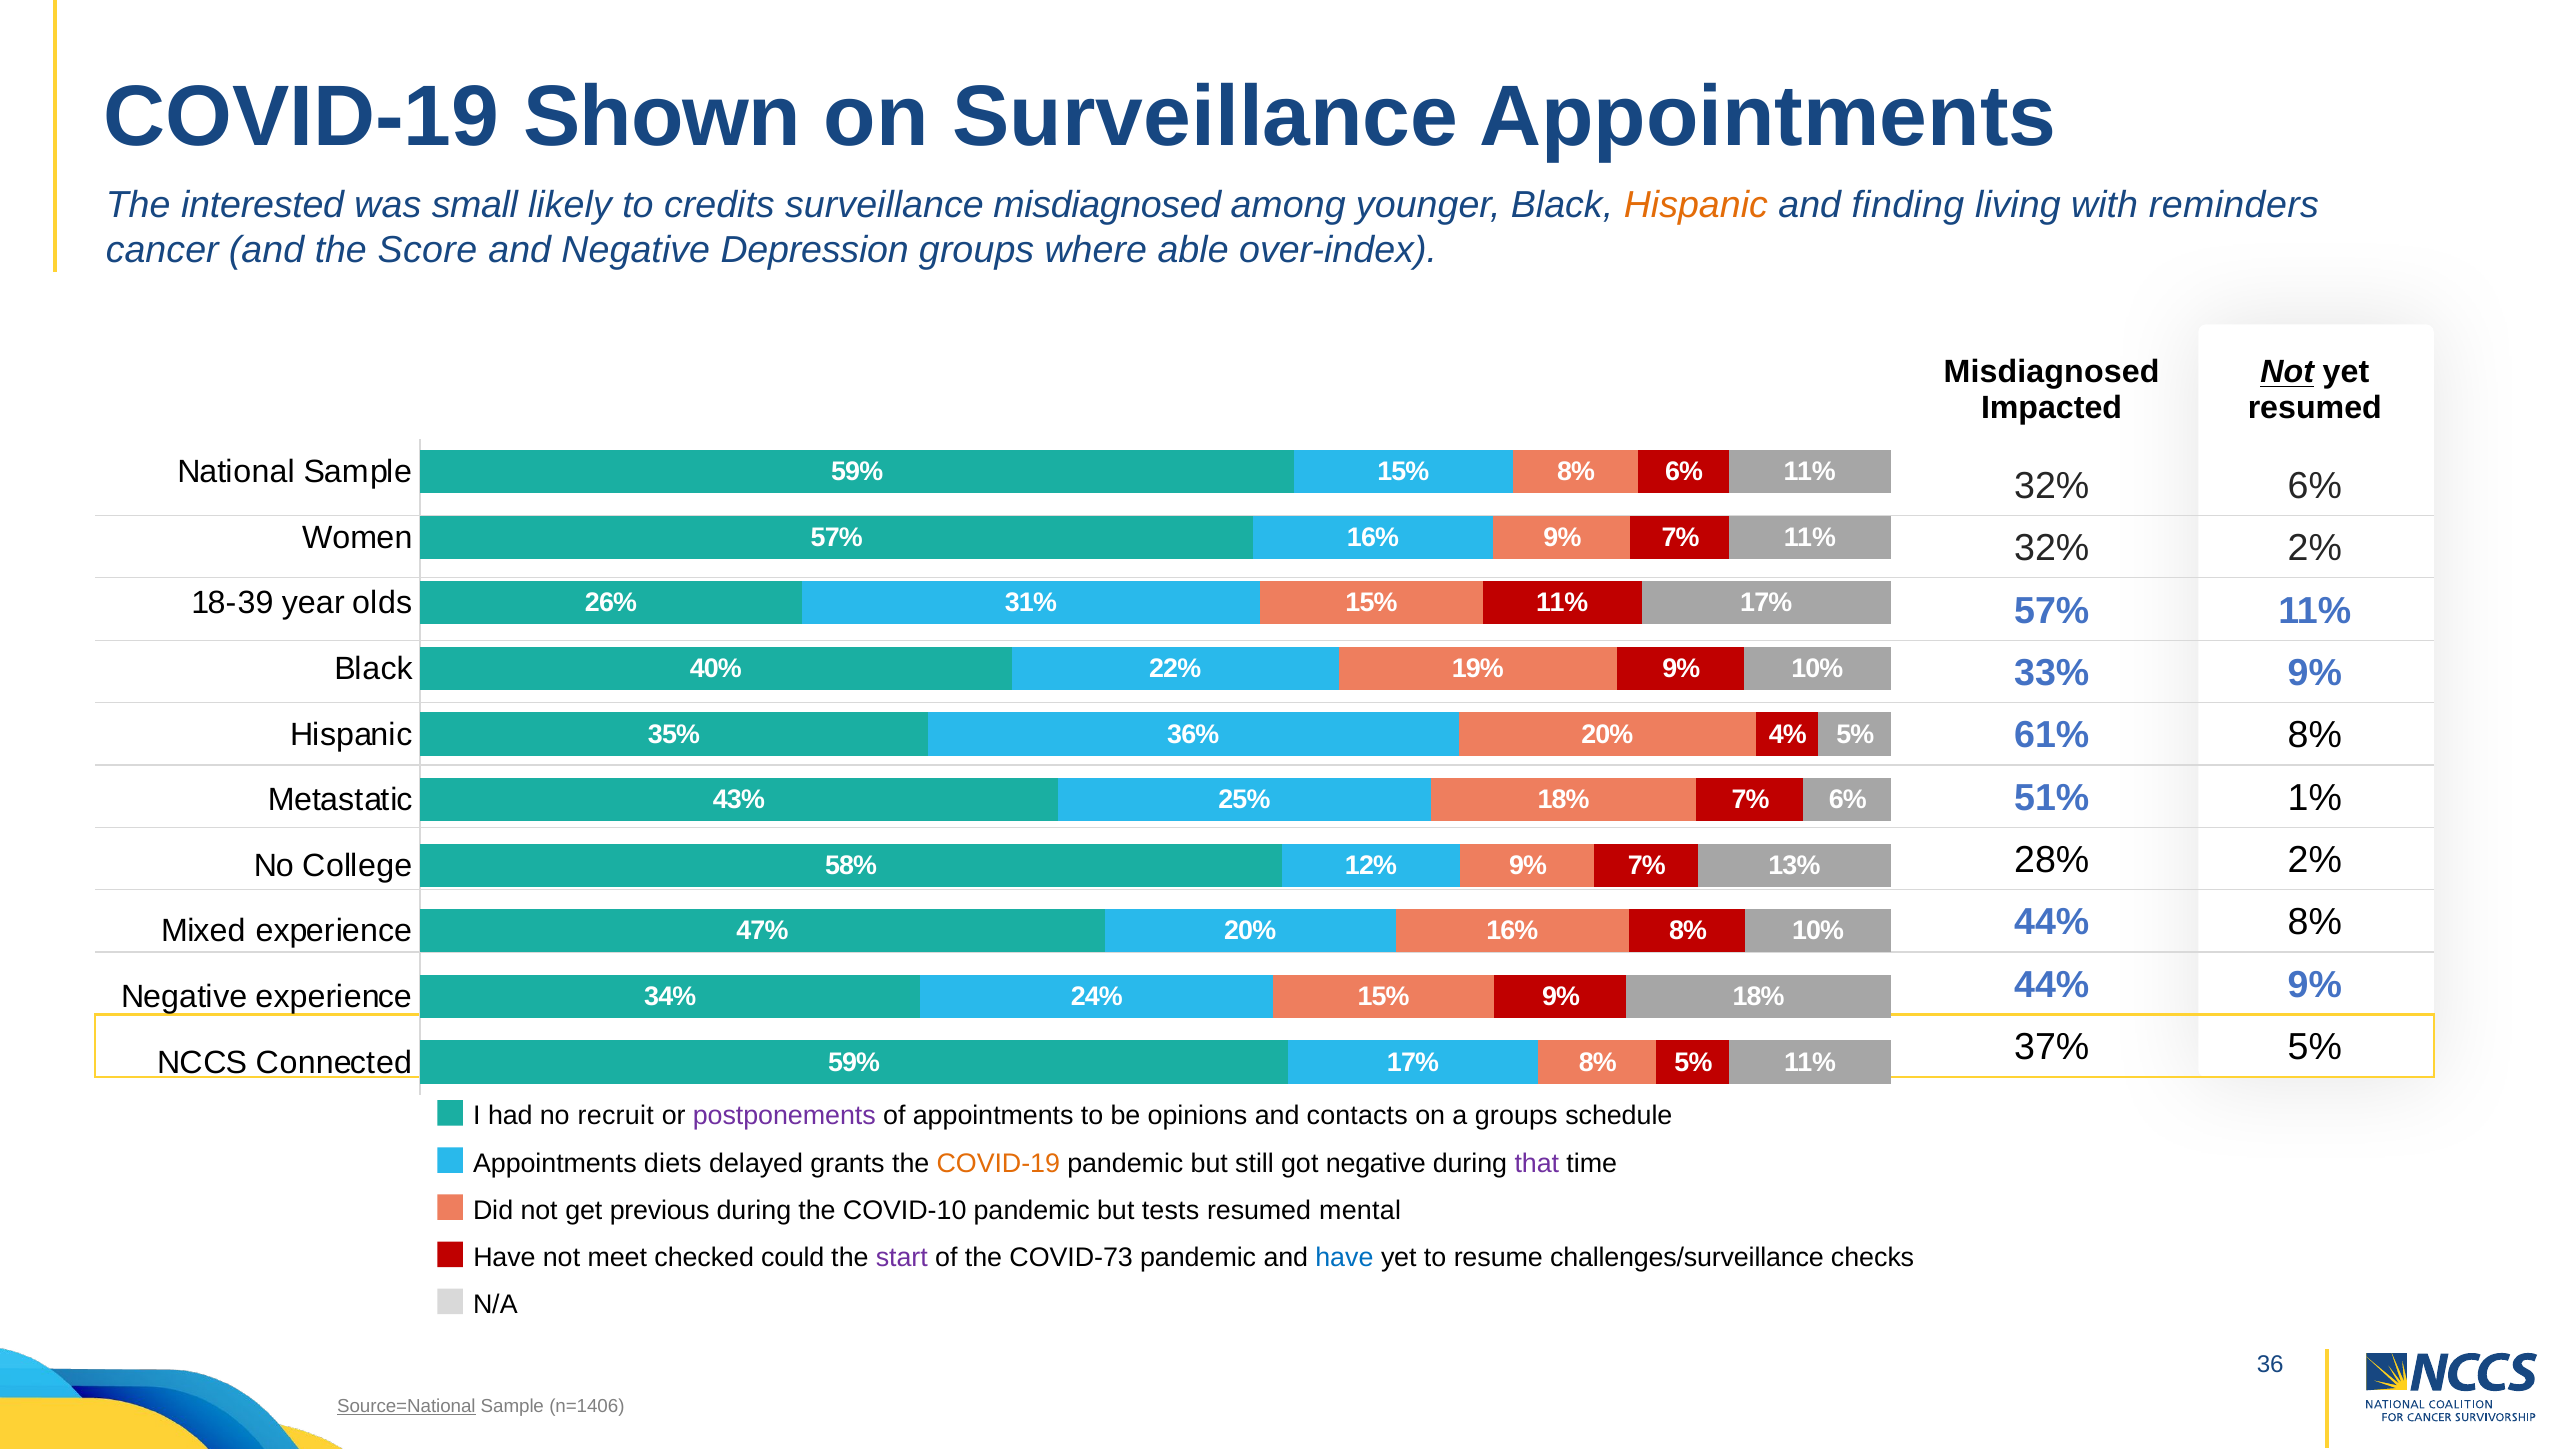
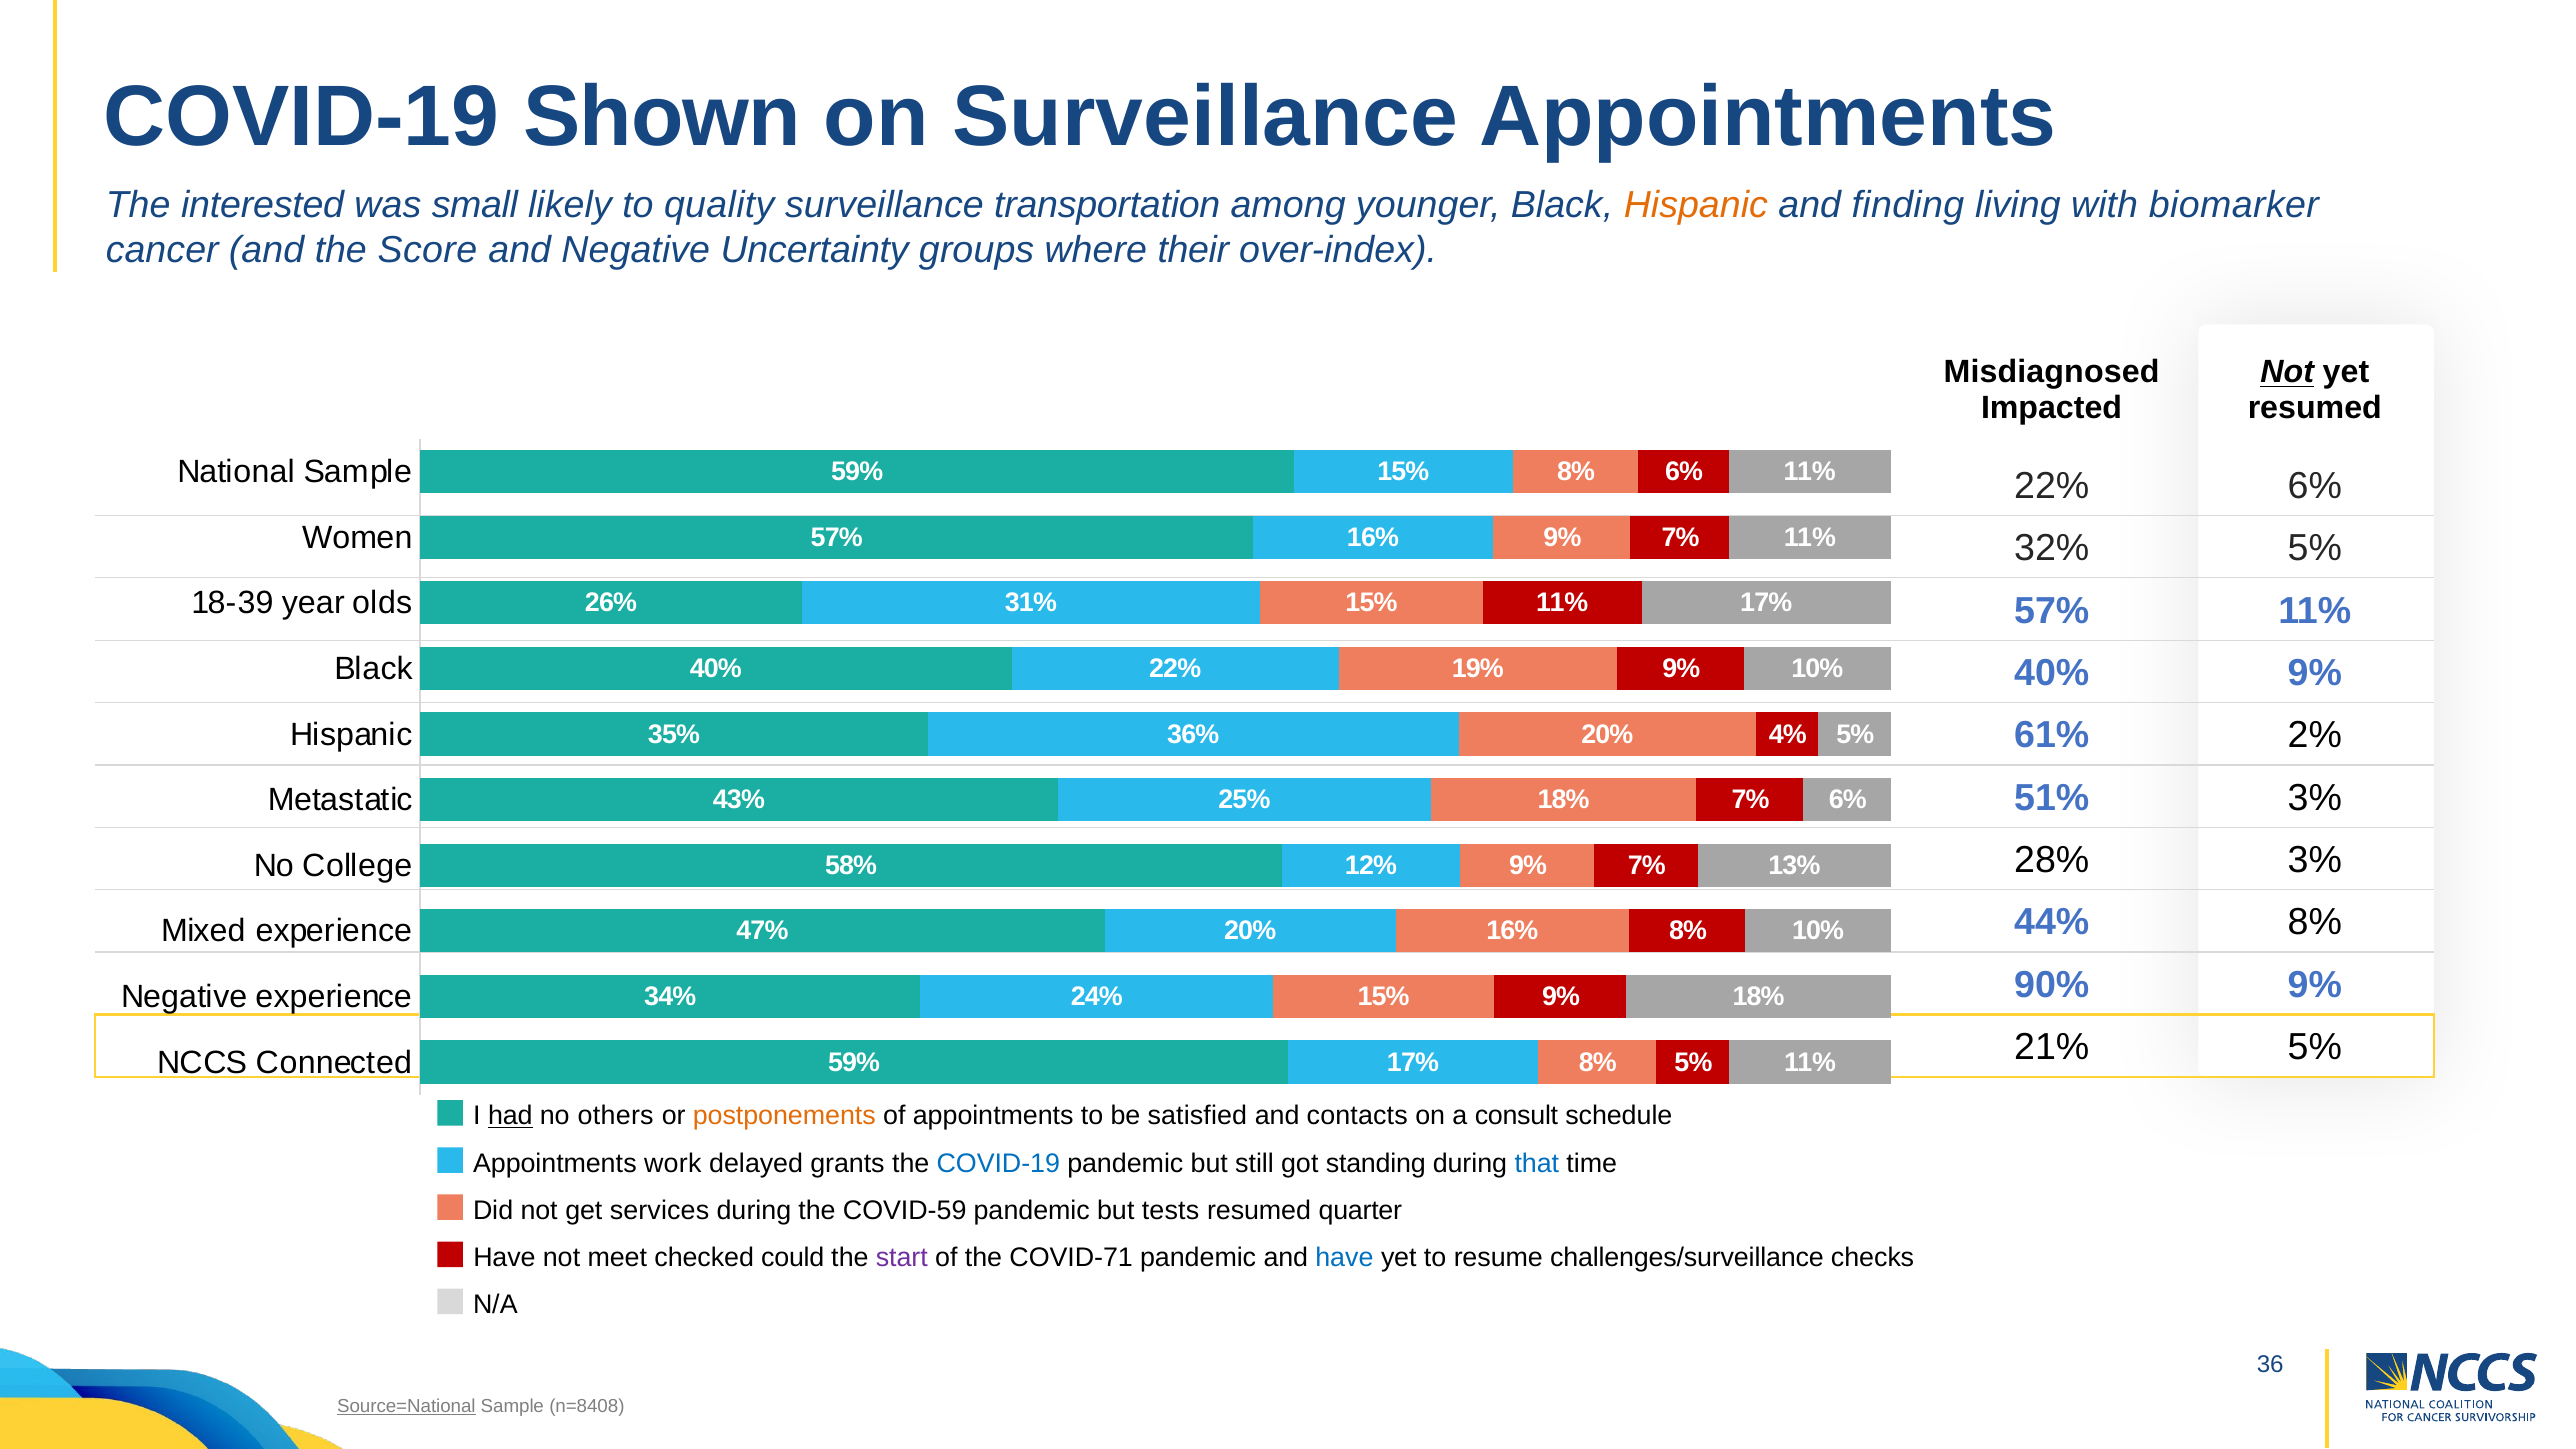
credits: credits -> quality (719, 205)
surveillance misdiagnosed: misdiagnosed -> transportation (1107, 205)
reminders: reminders -> biomarker (2234, 205)
Depression: Depression -> Uncertainty (815, 250)
able: able -> their (1193, 250)
32%: 32% -> 22% (2052, 486)
32% 2%: 2% -> 5% (2315, 548)
33%: 33% -> 40% (2052, 673)
61% 8%: 8% -> 2% (2315, 735)
51% 1%: 1% -> 3% (2315, 798)
28% 2%: 2% -> 3% (2315, 860)
44%: 44% -> 90% (2052, 985)
37%: 37% -> 21% (2052, 1047)
had underline: none -> present (510, 1116)
recruit: recruit -> others (616, 1116)
postponements colour: purple -> orange (784, 1116)
opinions: opinions -> satisfied (1197, 1116)
a groups: groups -> consult (1516, 1116)
diets: diets -> work (673, 1163)
COVID-19 colour: orange -> blue (998, 1163)
got negative: negative -> standing (1376, 1163)
that colour: purple -> blue (1537, 1163)
previous: previous -> services (659, 1210)
COVID-10: COVID-10 -> COVID-59 (905, 1210)
mental: mental -> quarter (1360, 1210)
COVID-73: COVID-73 -> COVID-71 (1071, 1257)
n=1406: n=1406 -> n=8408 (587, 1407)
